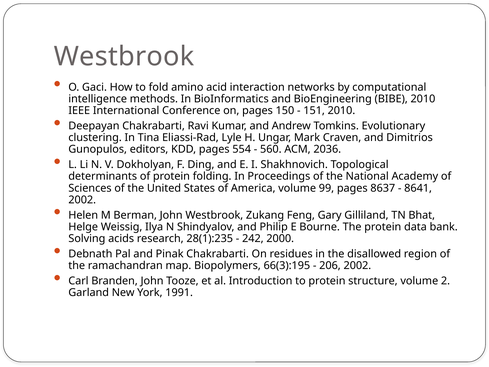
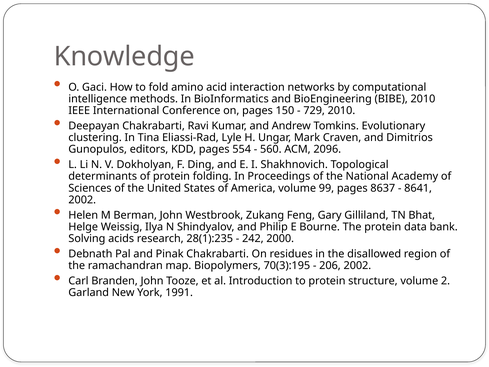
Westbrook: Westbrook -> Knowledge (124, 57)
151: 151 -> 729 (314, 111)
2036: 2036 -> 2096 (327, 149)
66(3):195: 66(3):195 -> 70(3):195 (287, 265)
